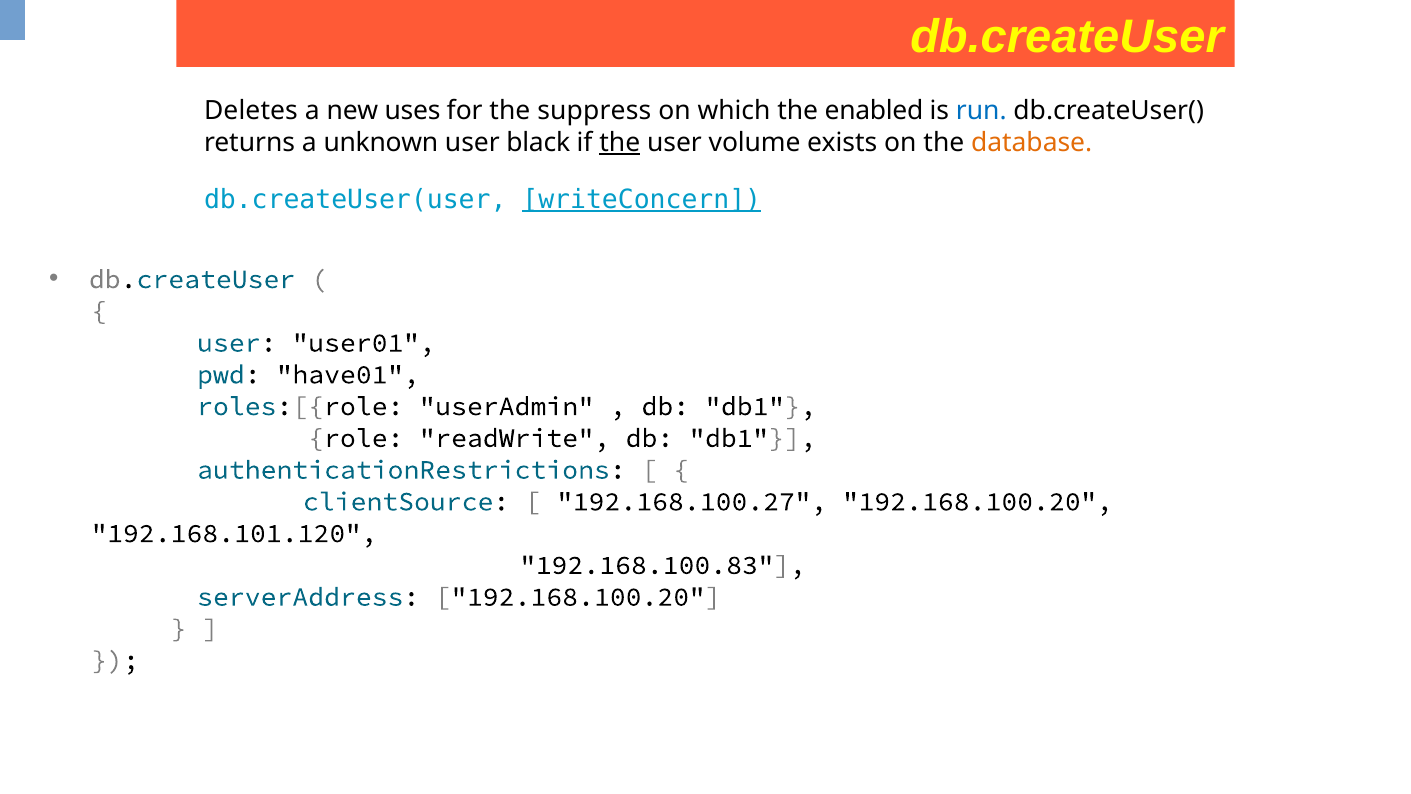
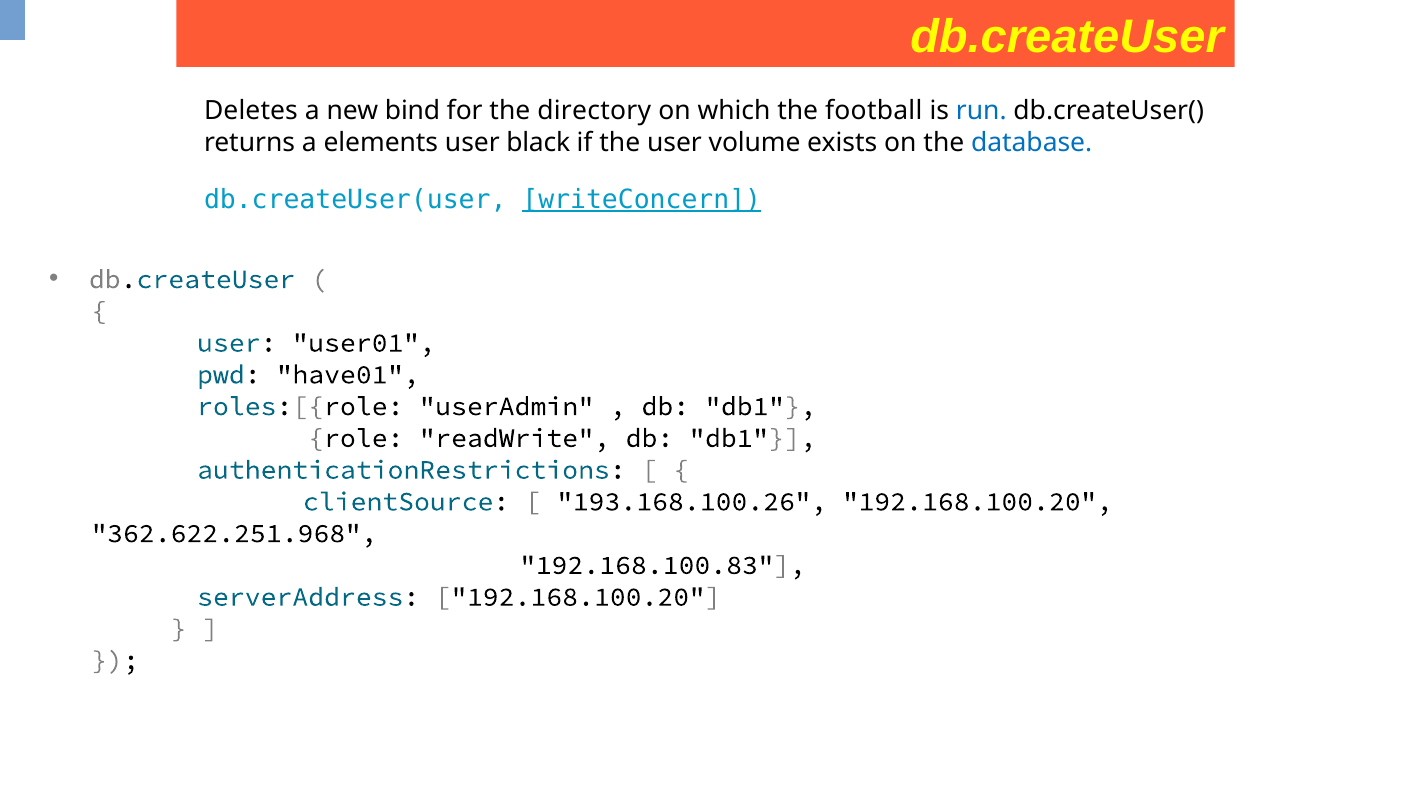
uses: uses -> bind (413, 111)
suppress: suppress -> directory (594, 111)
enabled: enabled -> football (874, 111)
unknown: unknown -> elements (381, 143)
the underline: present -> none (620, 143)
database colour: orange -> blue (1032, 143)
192.168.100.27: 192.168.100.27 -> 193.168.100.26 (692, 501)
192.168.101.120: 192.168.101.120 -> 362.622.251.968 (234, 533)
